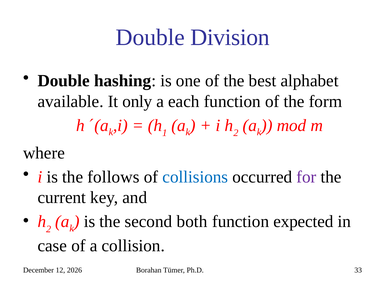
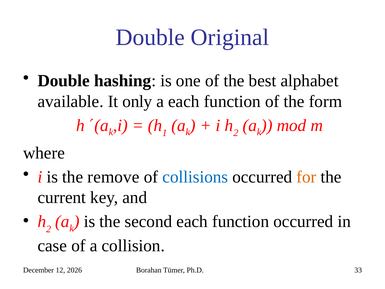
Division: Division -> Original (230, 37)
follows: follows -> remove (113, 177)
for colour: purple -> orange (306, 177)
second both: both -> each (192, 221)
function expected: expected -> occurred (303, 221)
